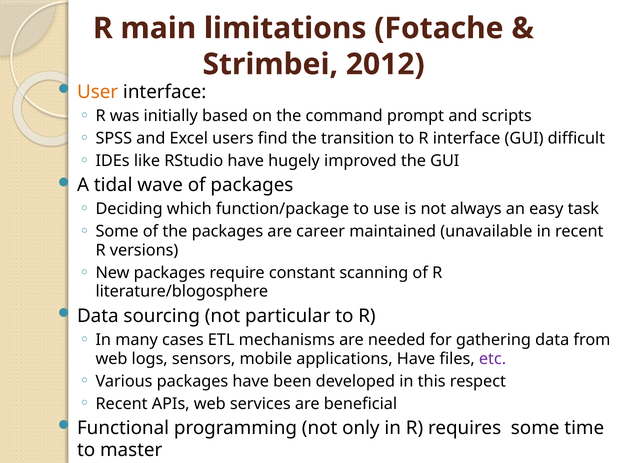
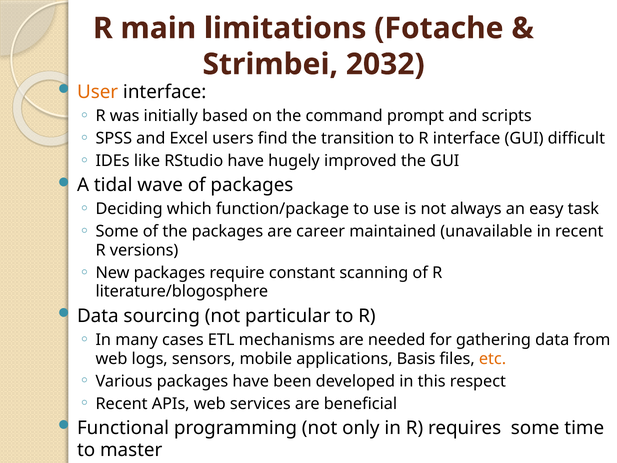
2012: 2012 -> 2032 (385, 64)
applications Have: Have -> Basis (416, 358)
etc colour: purple -> orange (493, 358)
